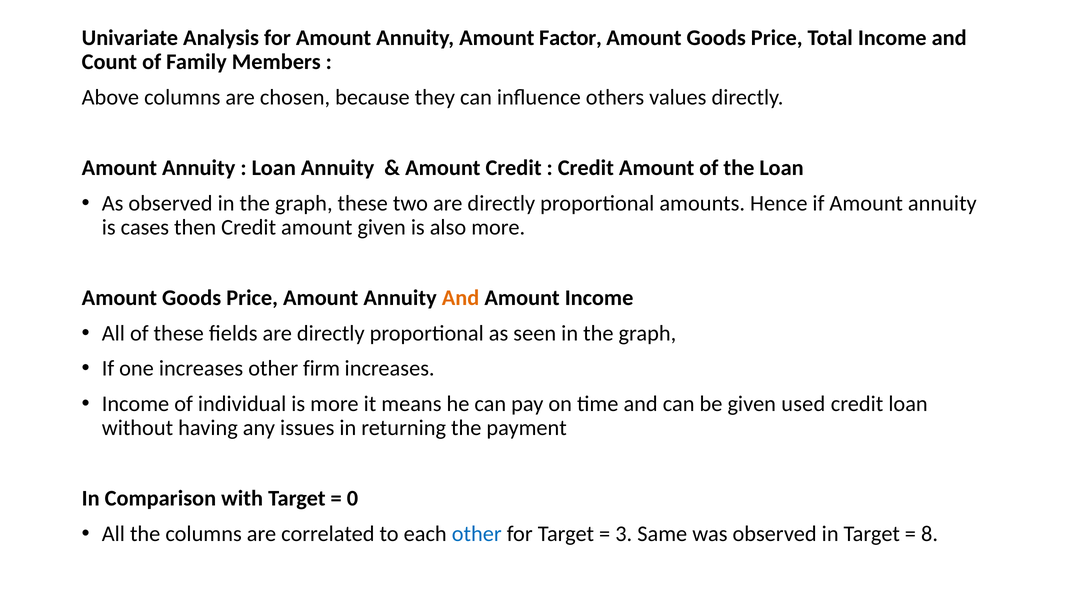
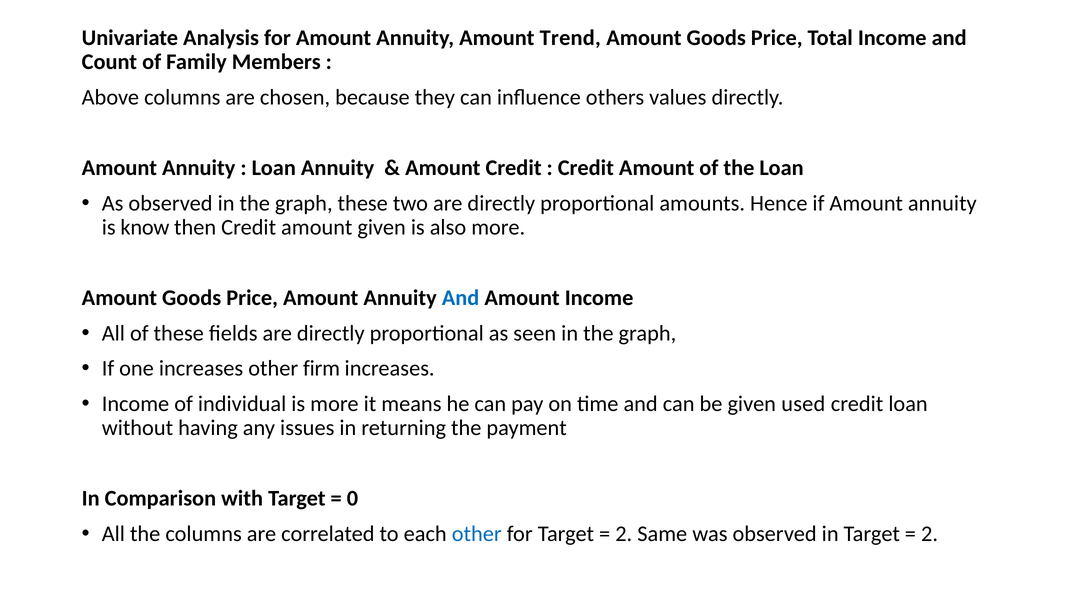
Factor: Factor -> Trend (570, 38)
cases: cases -> know (145, 227)
And colour: orange -> blue (461, 298)
3: 3 -> 2 (624, 534)
8: 8 -> 2 (930, 534)
